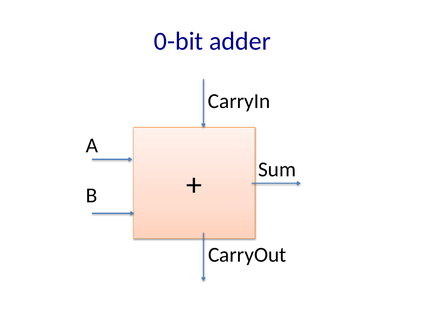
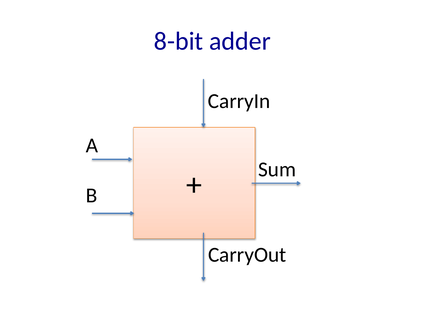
0-bit: 0-bit -> 8-bit (179, 41)
